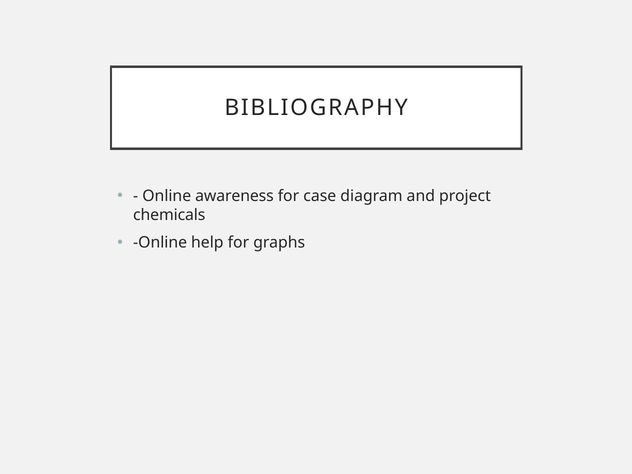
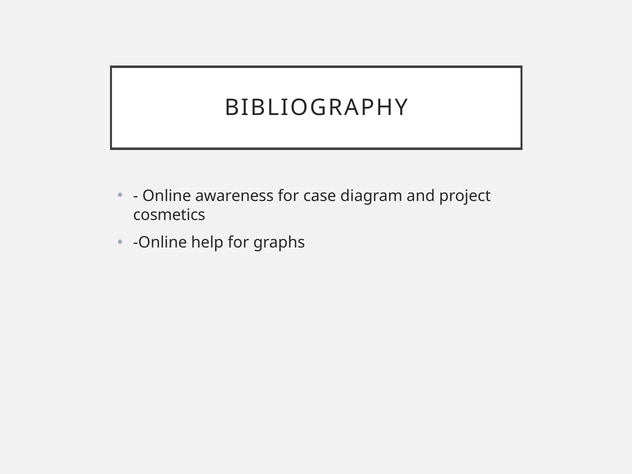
chemicals: chemicals -> cosmetics (169, 215)
